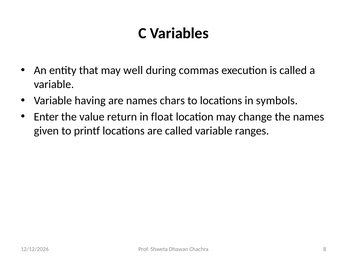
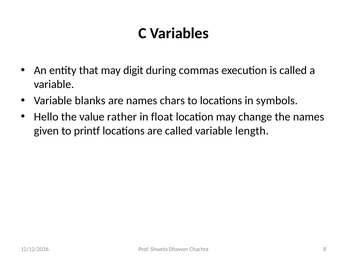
well: well -> digit (133, 70)
having: having -> blanks (90, 100)
Enter: Enter -> Hello (46, 116)
return: return -> rather (122, 116)
ranges: ranges -> length (252, 130)
